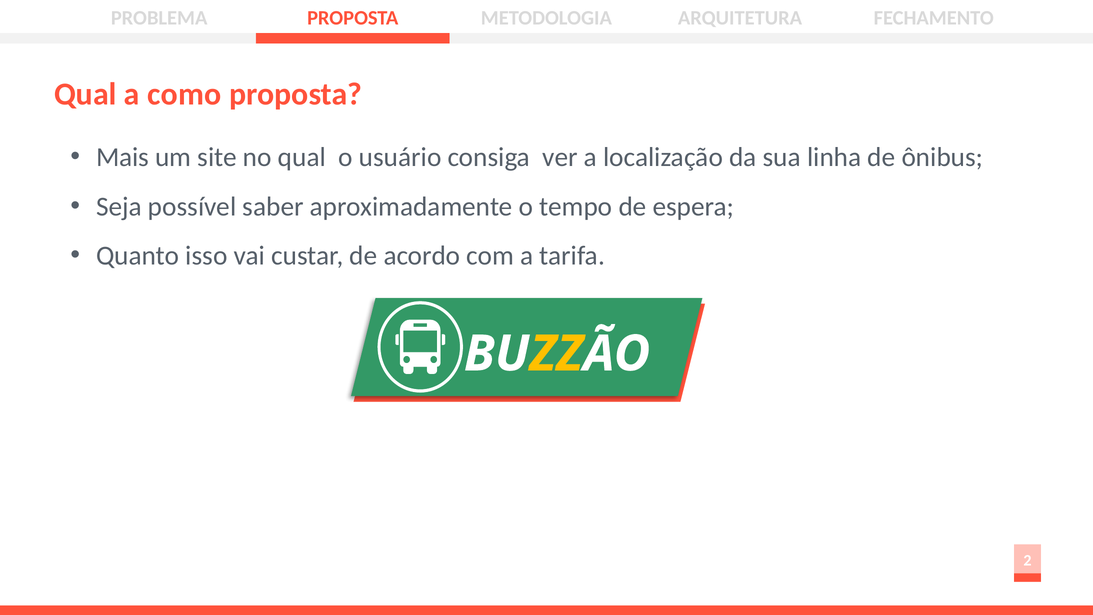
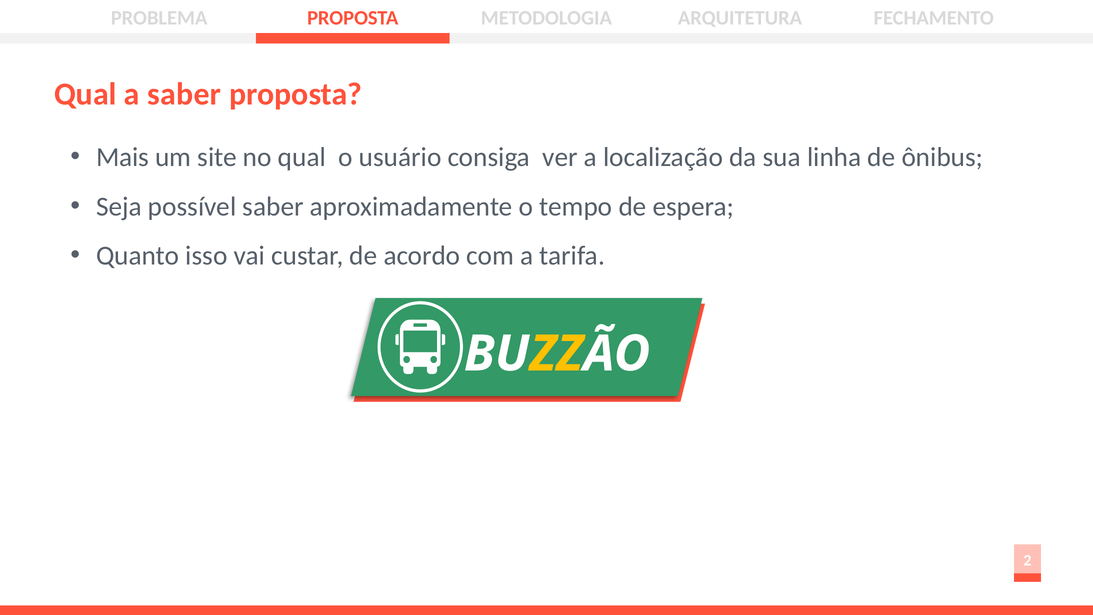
a como: como -> saber (184, 94)
